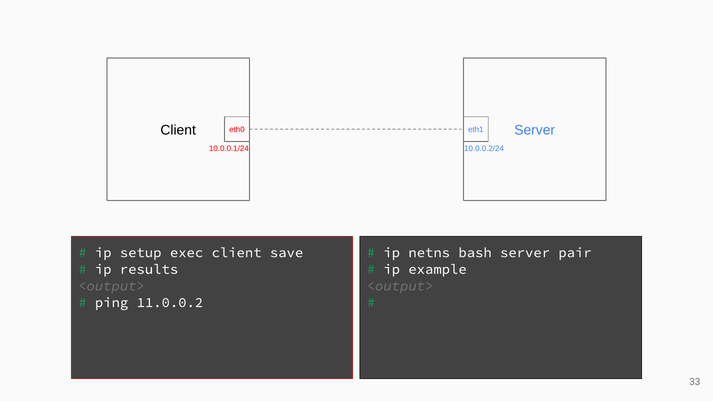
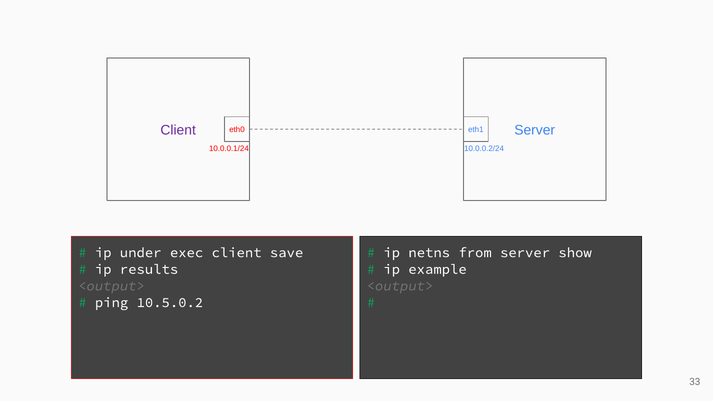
Client colour: black -> purple (178, 130)
setup: setup -> under (141, 253)
bash: bash -> from (475, 253)
pair: pair -> show (575, 253)
11.0.0.2: 11.0.0.2 -> 10.5.0.2 (170, 303)
